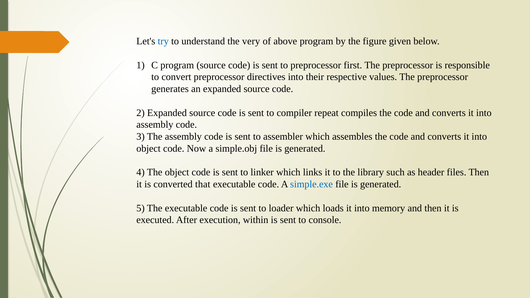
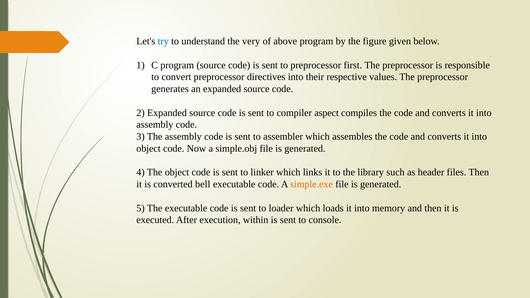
repeat: repeat -> aspect (327, 113)
that: that -> bell (203, 184)
simple.exe colour: blue -> orange (312, 184)
